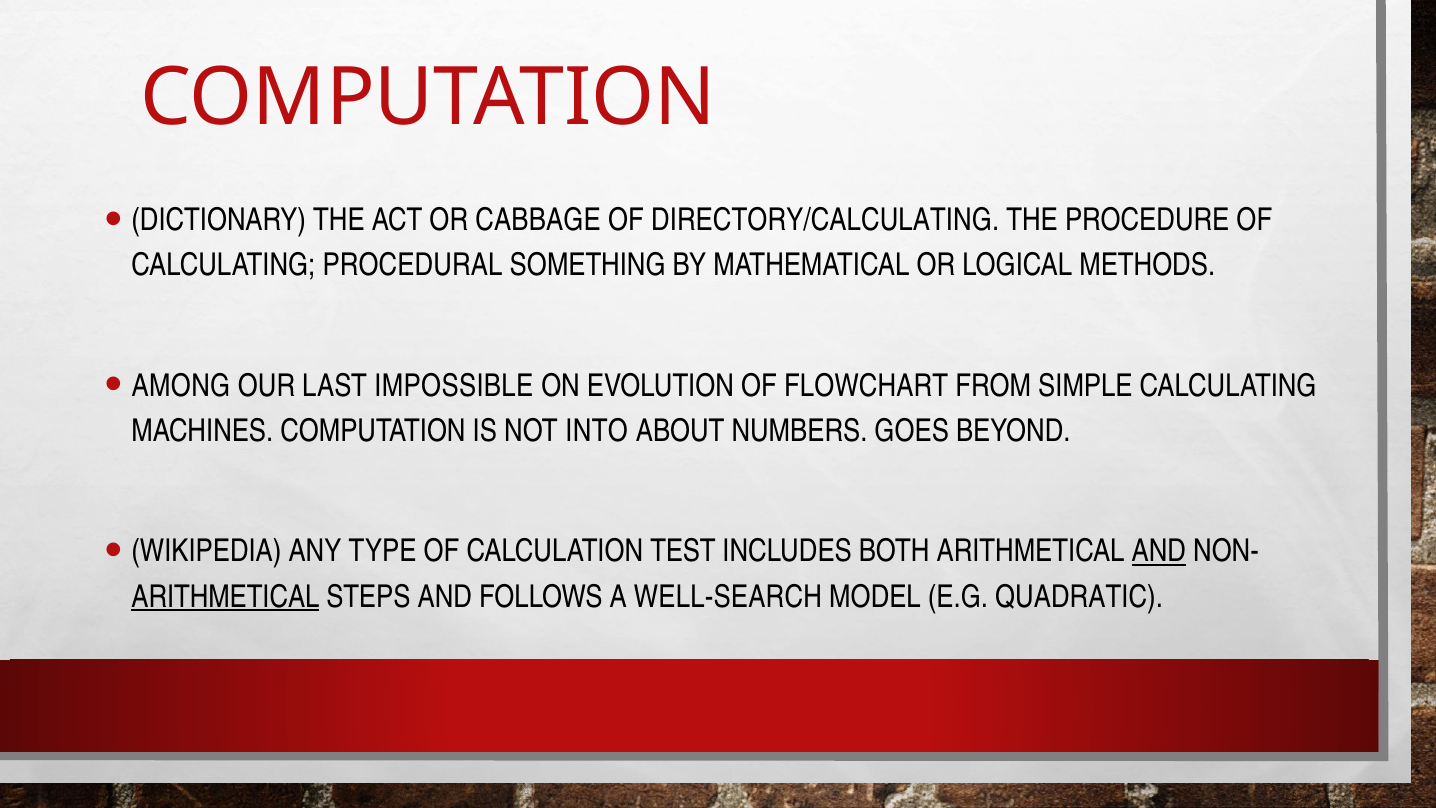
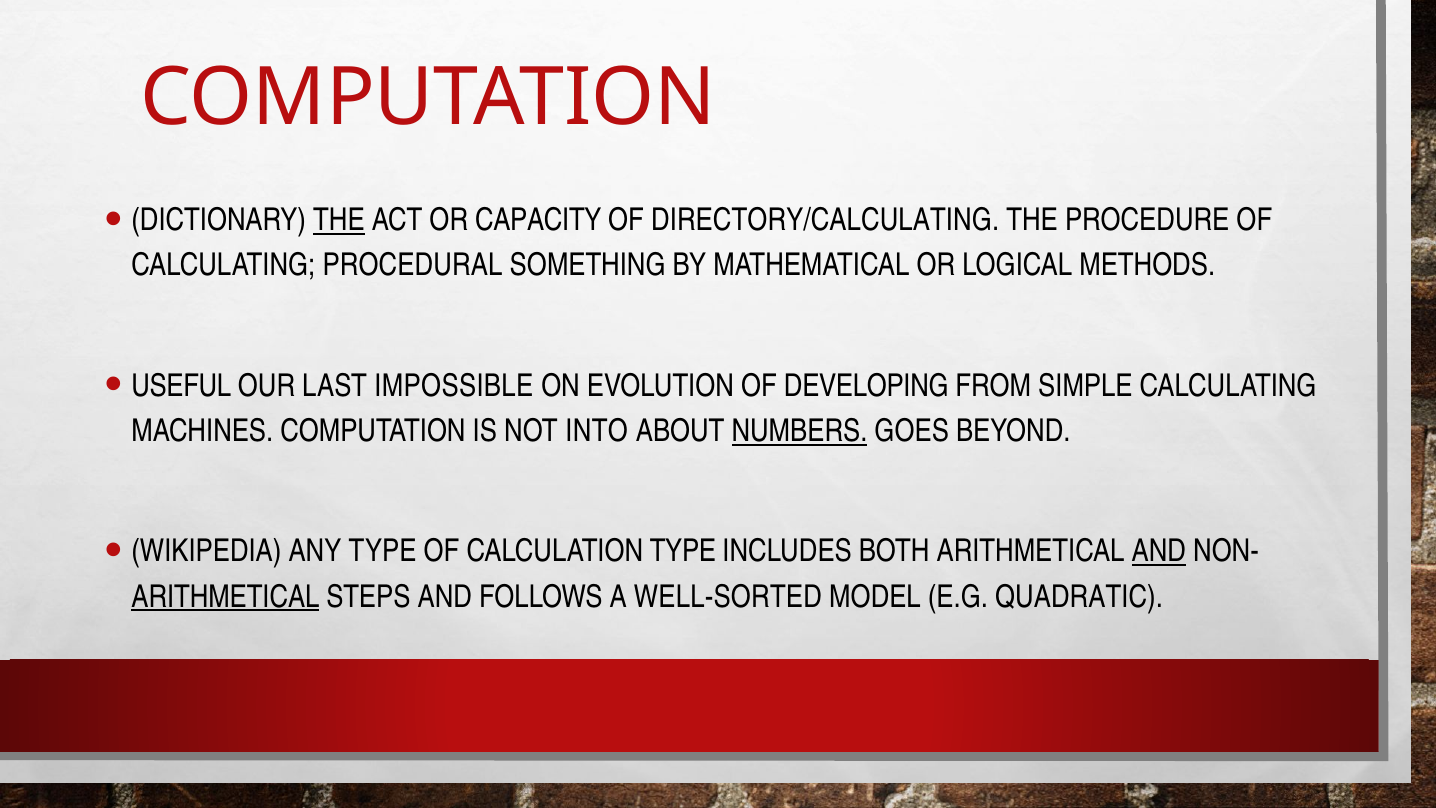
THE underline: none -> present (339, 220)
CABBAGE: CABBAGE -> CAPACITY (538, 220)
AMONG: AMONG -> USEFUL (181, 386)
FLOWCHART: FLOWCHART -> DEVELOPING (866, 386)
NUMBERS underline: none -> present (799, 431)
CALCULATION TEST: TEST -> TYPE (683, 551)
WELL-SEARCH: WELL-SEARCH -> WELL-SORTED (728, 596)
